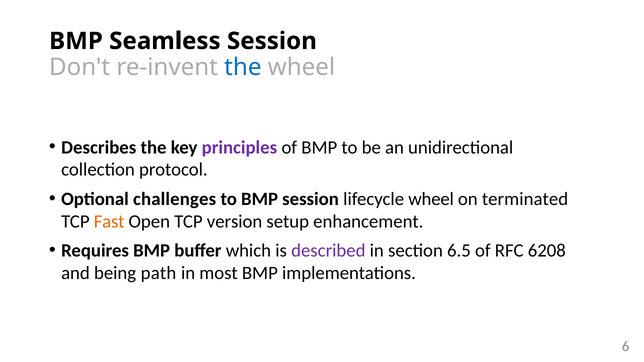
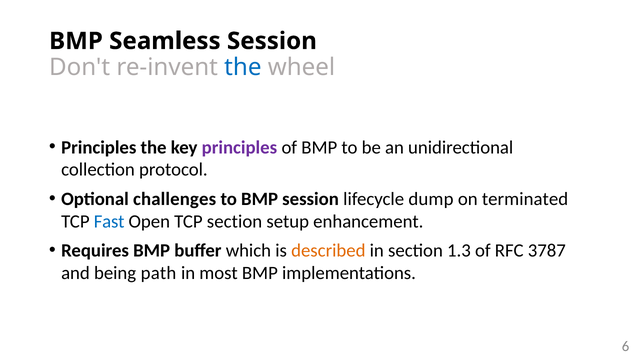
Describes: Describes -> Principles (99, 147)
lifecycle wheel: wheel -> dump (431, 199)
Fast colour: orange -> blue (109, 222)
TCP version: version -> section (235, 222)
described colour: purple -> orange (328, 251)
6.5: 6.5 -> 1.3 (459, 251)
6208: 6208 -> 3787 (547, 251)
